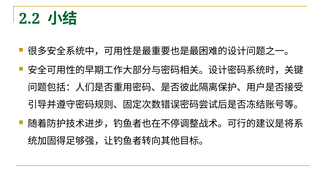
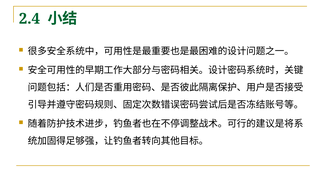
2.2: 2.2 -> 2.4 (29, 19)
